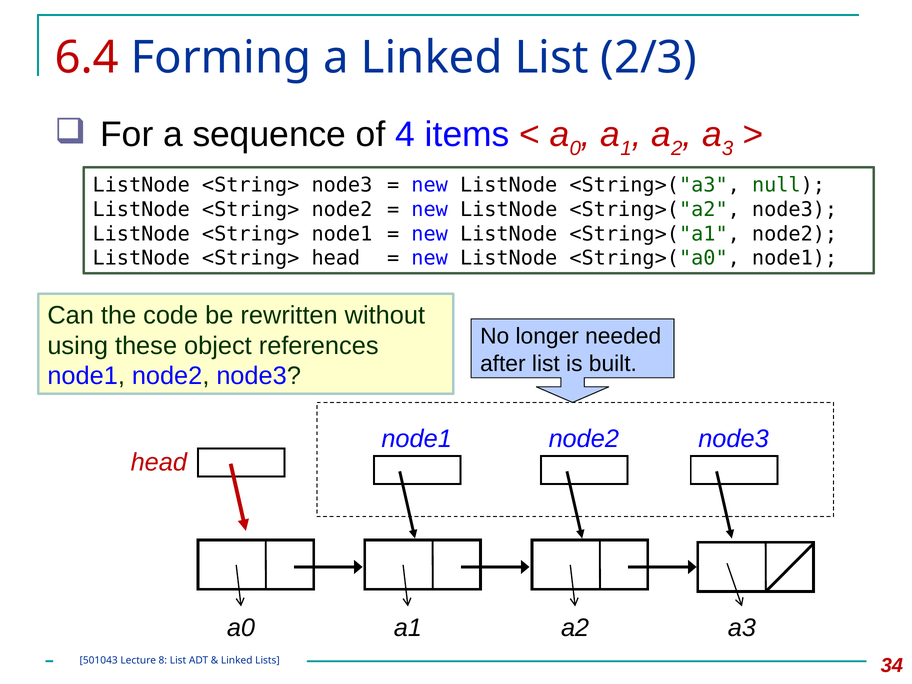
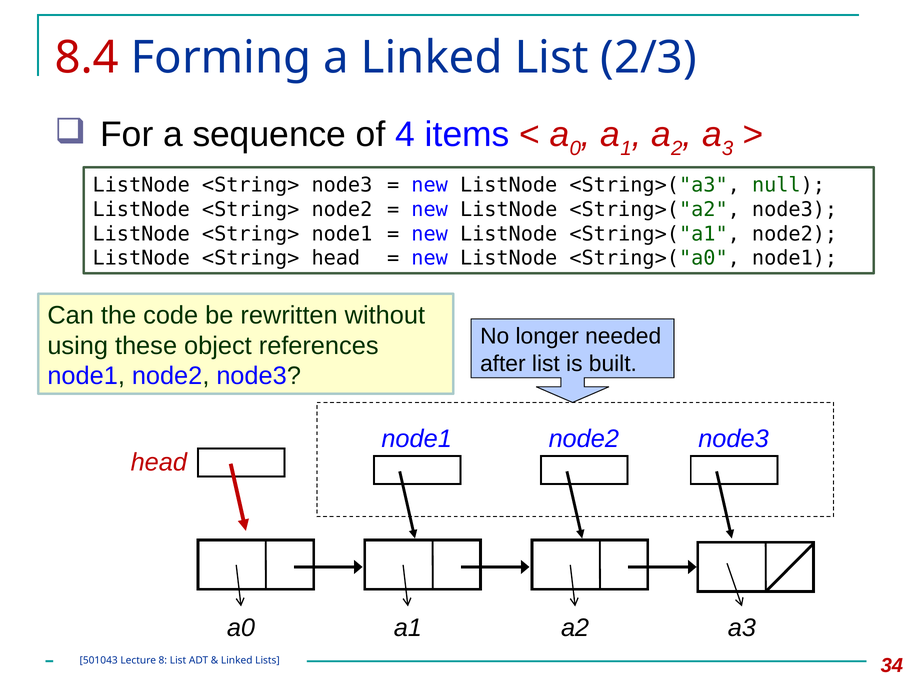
6.4: 6.4 -> 8.4 (87, 58)
